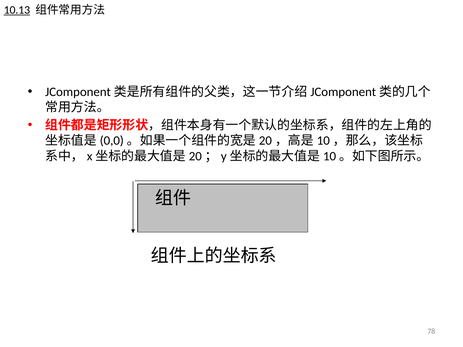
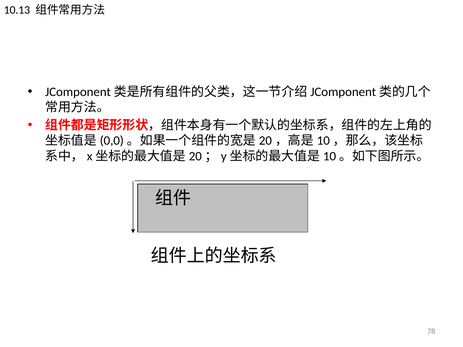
10.13 underline: present -> none (17, 10)
